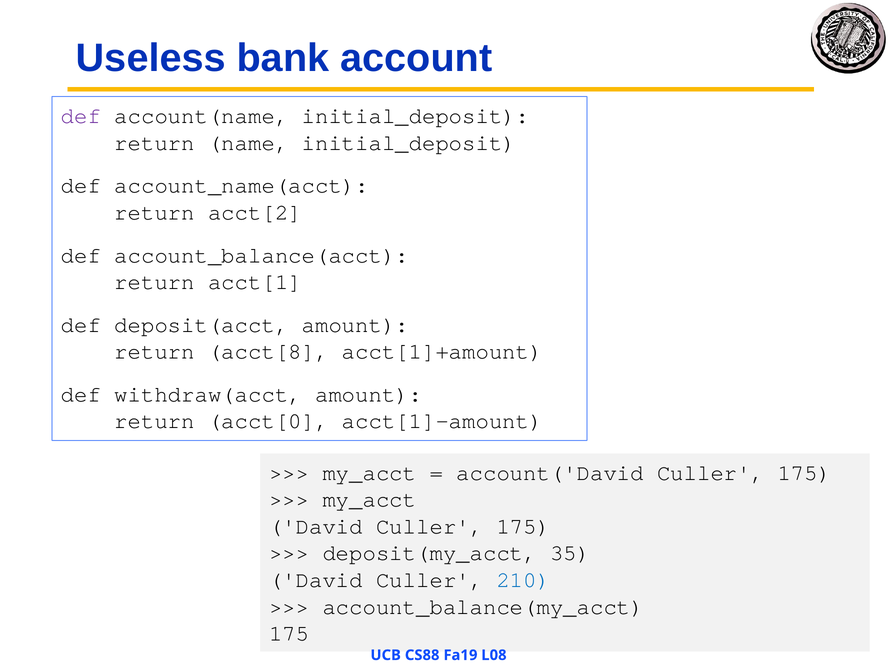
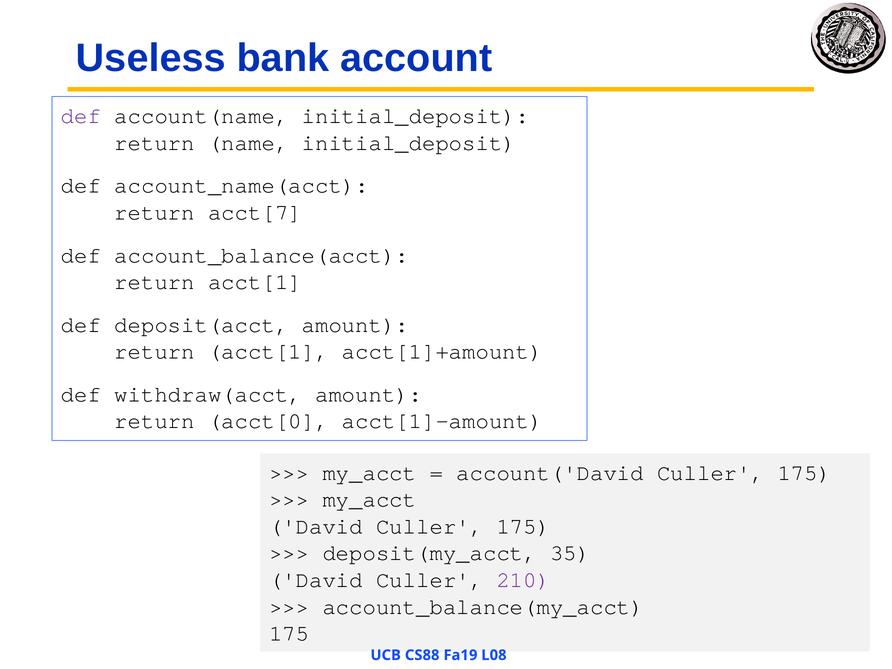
acct[2: acct[2 -> acct[7 (255, 212)
acct[8: acct[8 -> acct[1 (268, 351)
210 colour: blue -> purple (523, 580)
